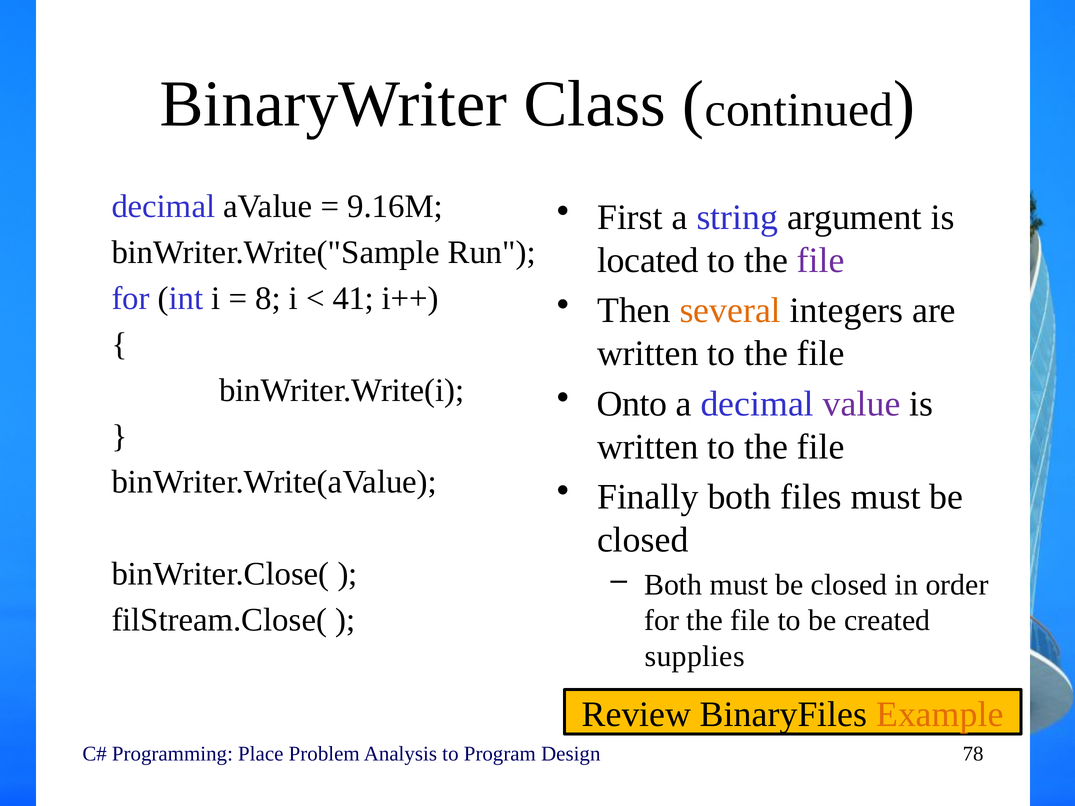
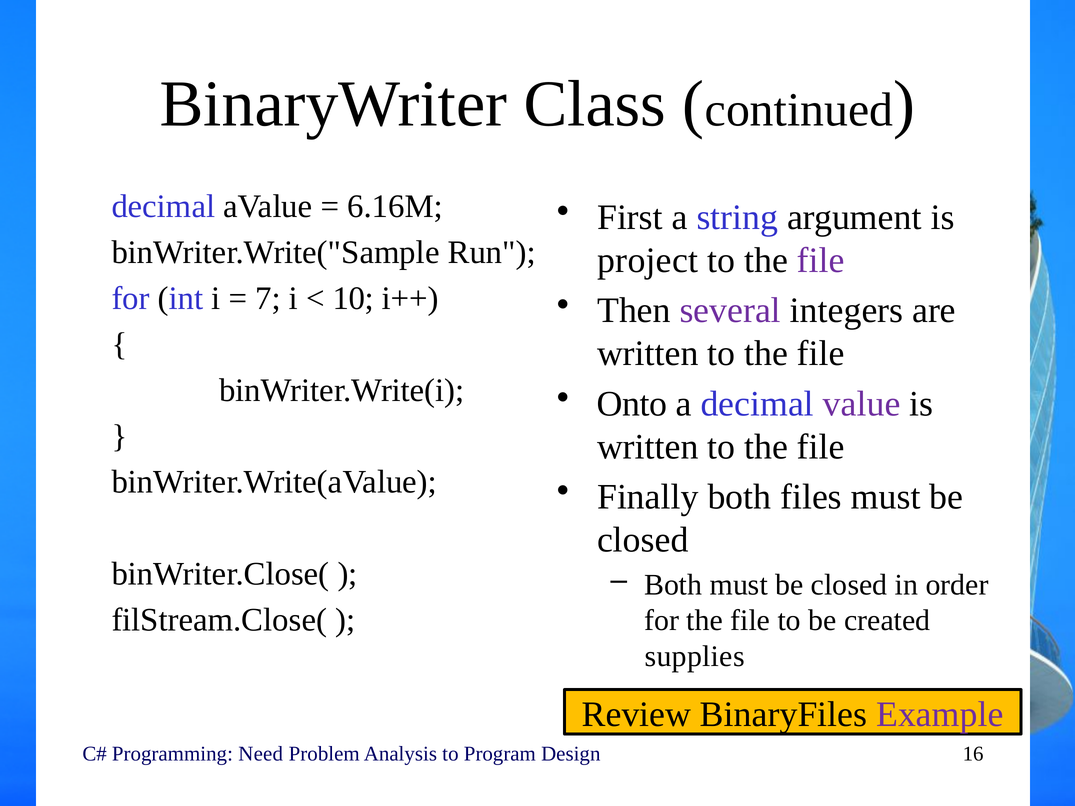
9.16M: 9.16M -> 6.16M (395, 207)
located: located -> project (648, 261)
8: 8 -> 7 (268, 298)
41: 41 -> 10 (353, 298)
several colour: orange -> purple (730, 311)
Example colour: orange -> purple (940, 715)
Place: Place -> Need (261, 754)
78: 78 -> 16 (973, 754)
